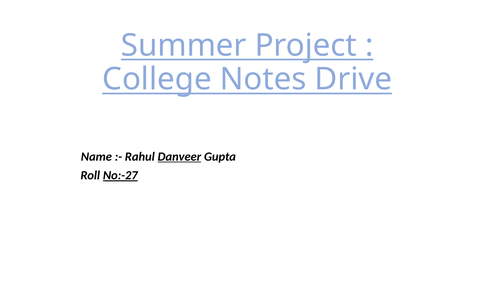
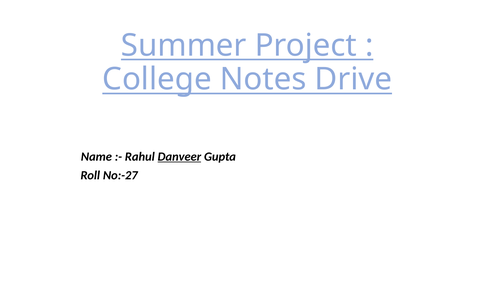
No:-27 underline: present -> none (120, 175)
